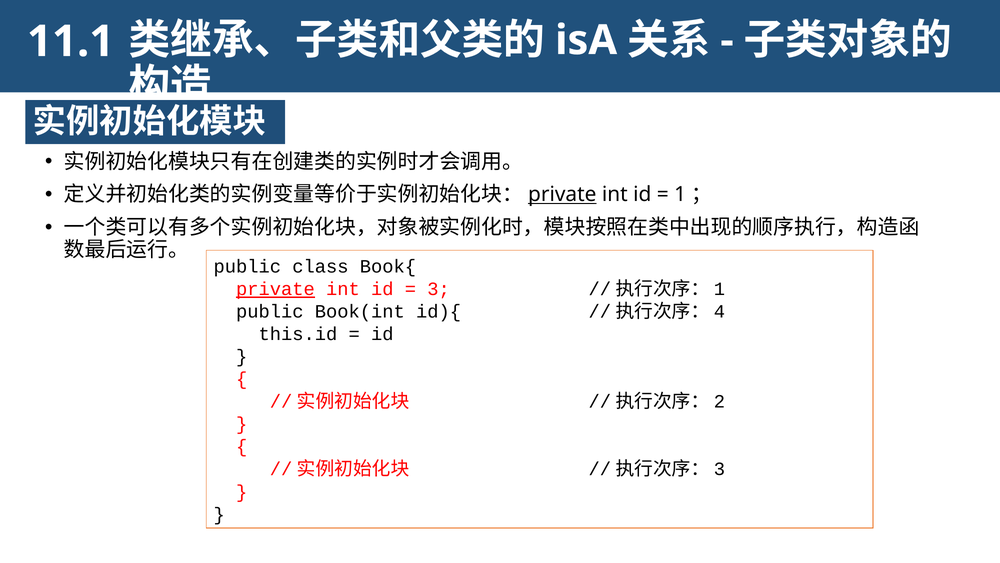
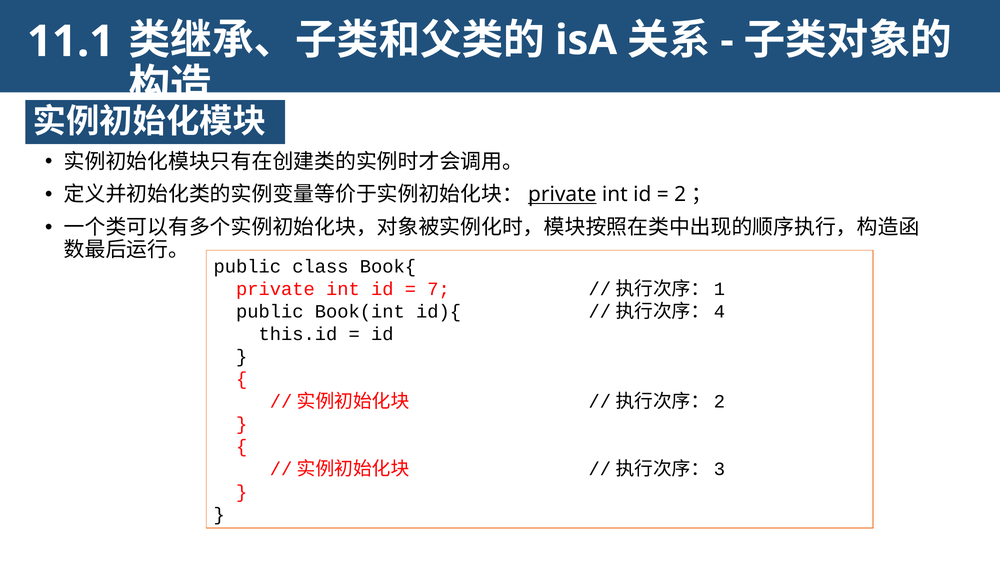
1: 1 -> 2 (680, 194)
private underline: present -> none (275, 289)
3: 3 -> 7 (439, 289)
